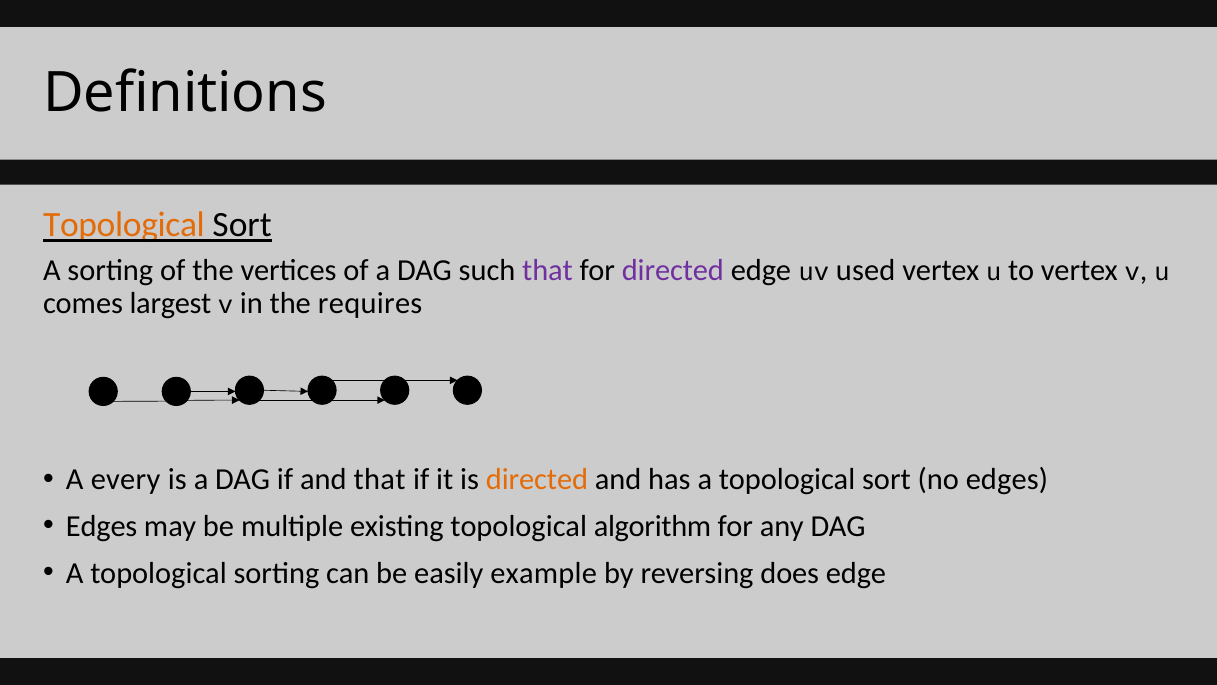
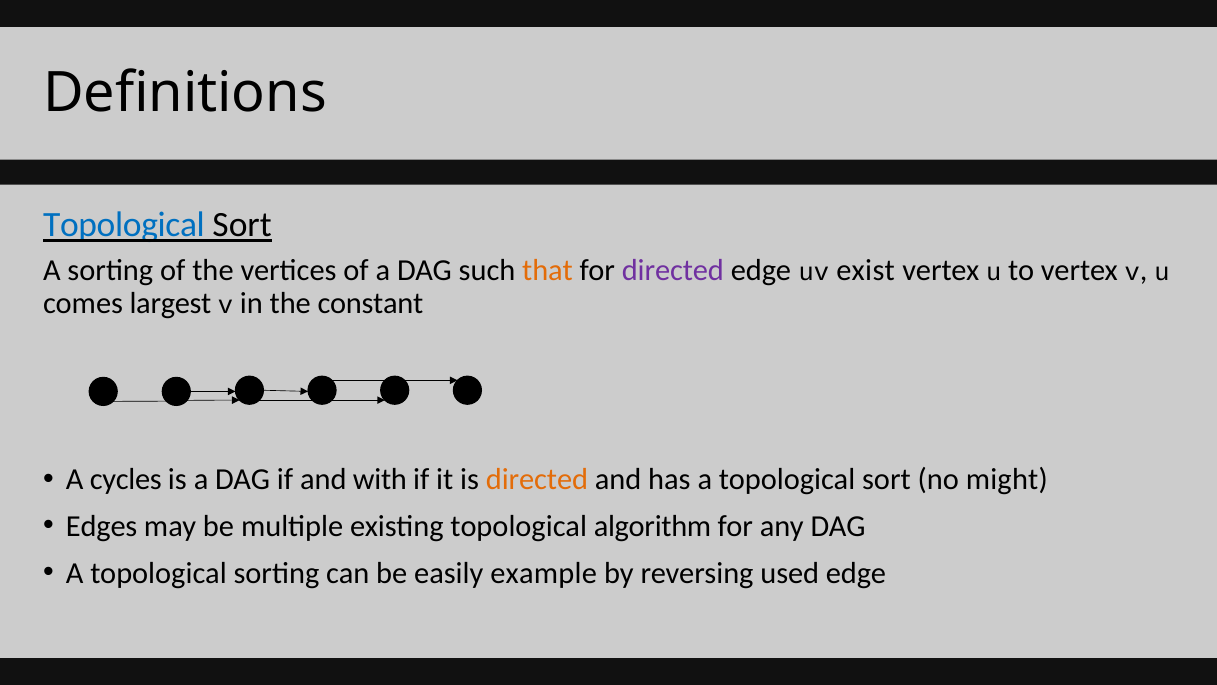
Topological colour: orange -> blue (124, 225)
that colour: purple -> orange (548, 271)
used: used -> exist (866, 271)
requires: requires -> constant (370, 304)
every: every -> cycles (126, 480)
and that: that -> with (380, 480)
no edges: edges -> might (1007, 480)
does: does -> used (790, 573)
